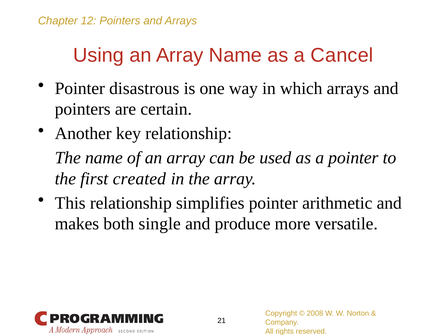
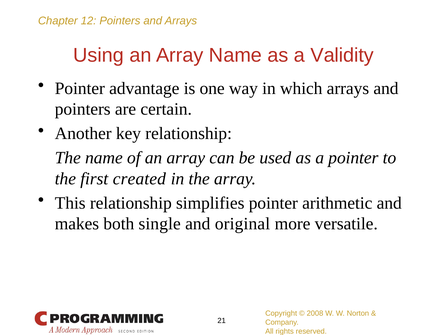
Cancel: Cancel -> Validity (342, 55)
disastrous: disastrous -> advantage (144, 88)
produce: produce -> original (242, 224)
